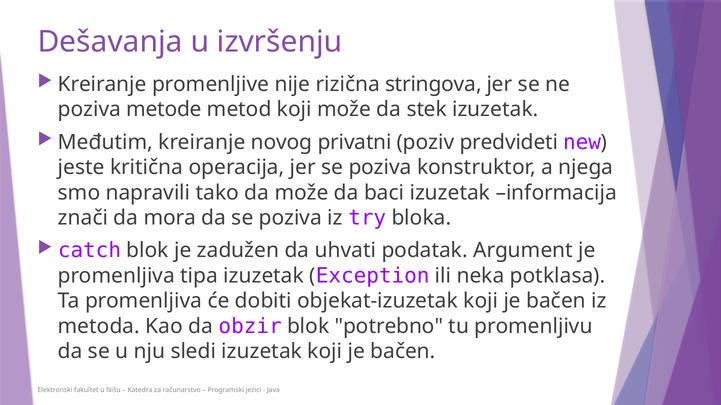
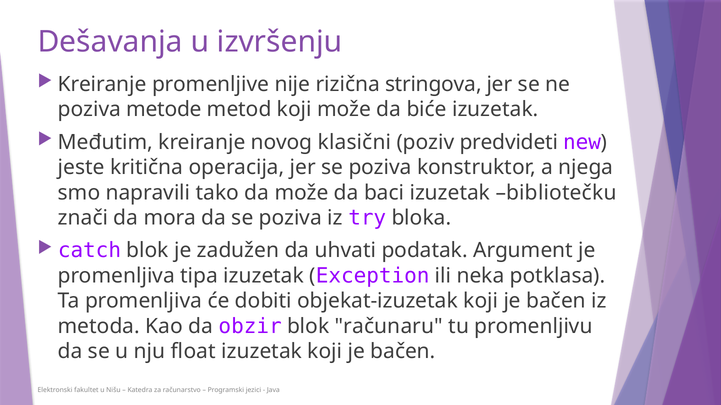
stek: stek -> biće (427, 110)
privatni: privatni -> klasični (354, 142)
informacija: informacija -> bibliotečku (556, 193)
potrebno: potrebno -> računaru (389, 327)
sledi: sledi -> float (193, 352)
